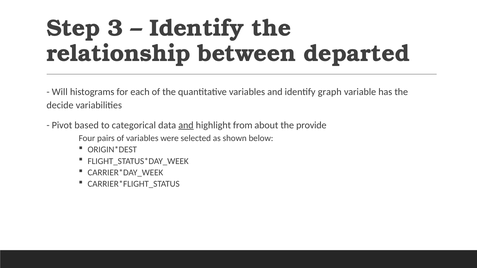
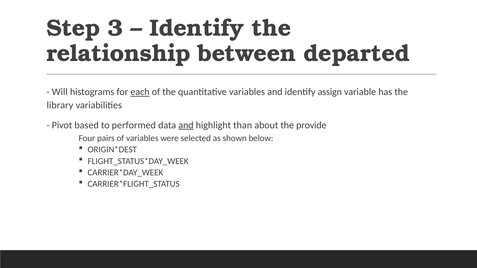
each underline: none -> present (140, 92)
graph: graph -> assign (330, 92)
decide: decide -> library (60, 105)
categorical: categorical -> performed (134, 125)
from: from -> than (243, 125)
